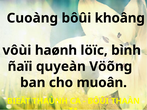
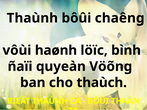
Cuoàng: Cuoàng -> Thaùnh (32, 18)
khoâng: khoâng -> chaêng (120, 18)
muoân: muoân -> thaùch (102, 83)
